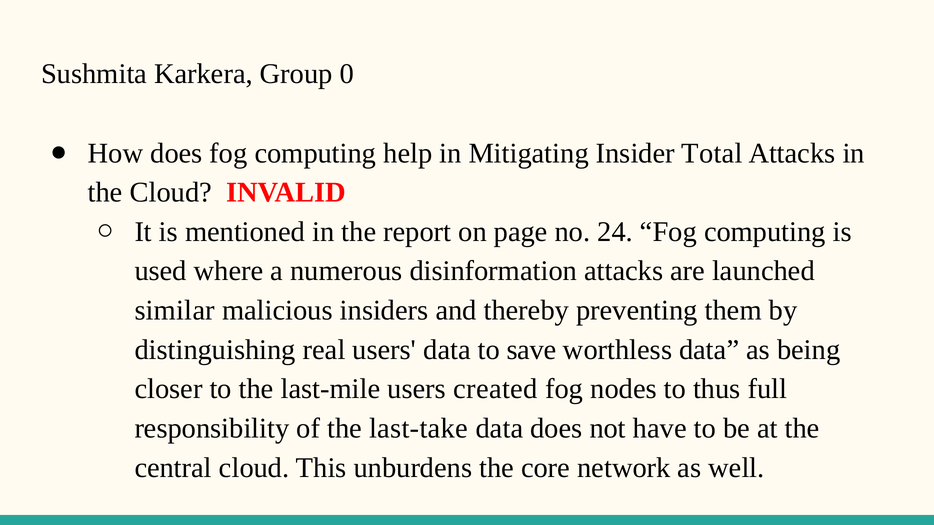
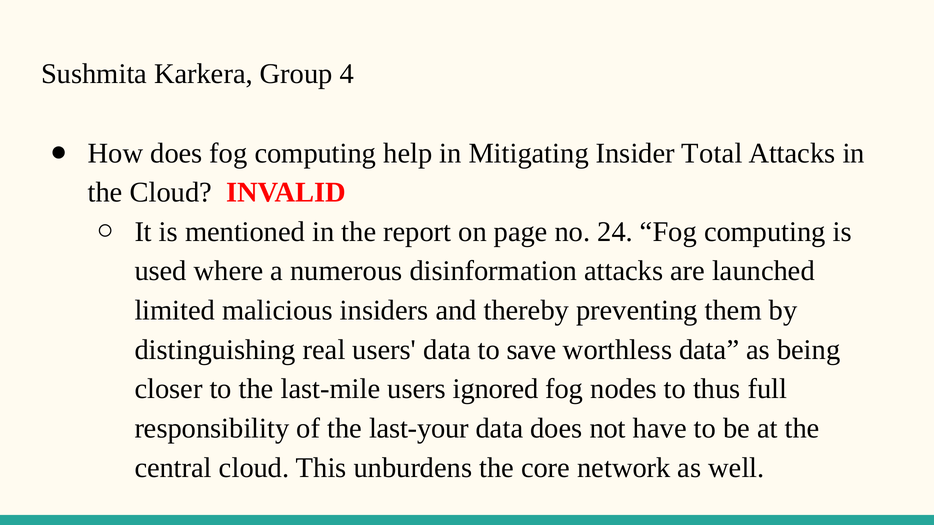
0: 0 -> 4 (347, 74)
similar: similar -> limited (175, 311)
created: created -> ignored (496, 389)
last-take: last-take -> last-your (419, 429)
